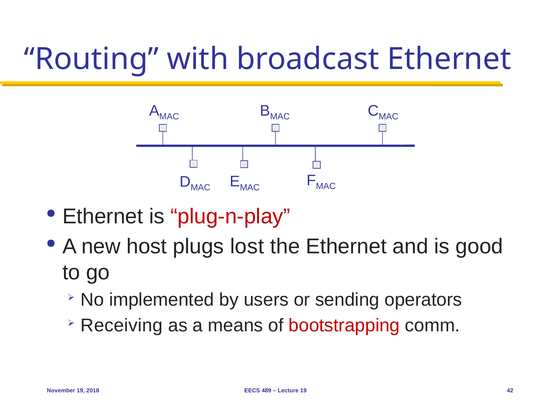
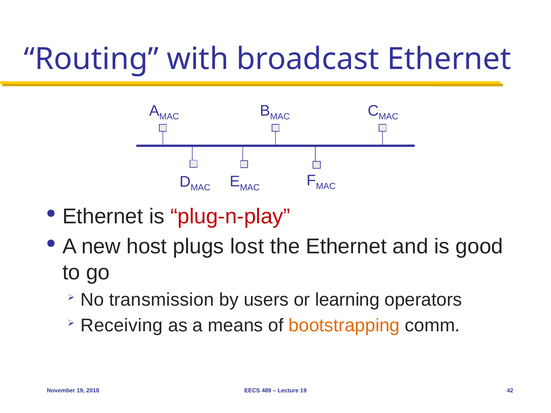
implemented: implemented -> transmission (162, 300)
sending: sending -> learning (347, 300)
bootstrapping colour: red -> orange (344, 326)
